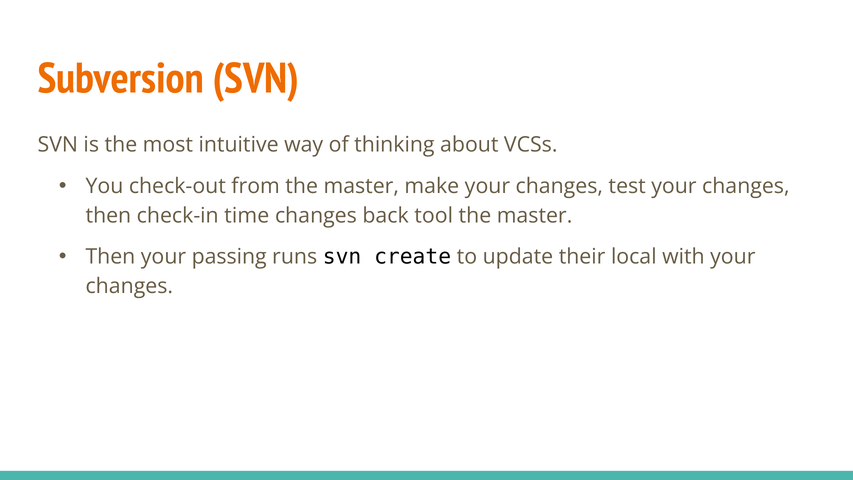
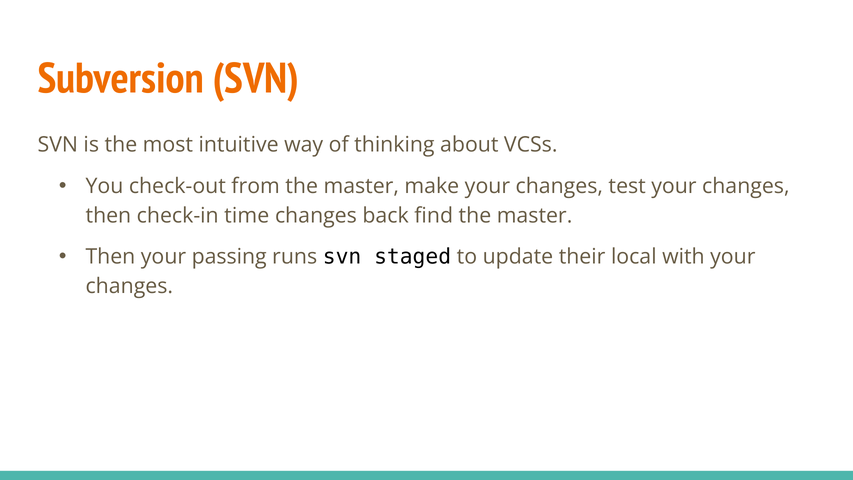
tool: tool -> find (434, 215)
create: create -> staged (413, 257)
